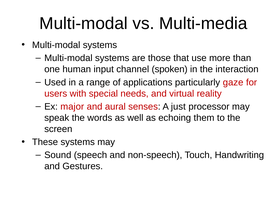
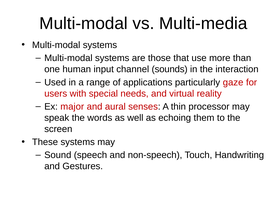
spoken: spoken -> sounds (170, 69)
just: just -> thin (178, 107)
